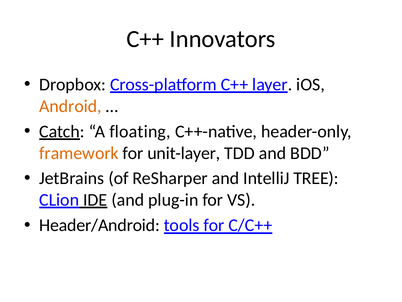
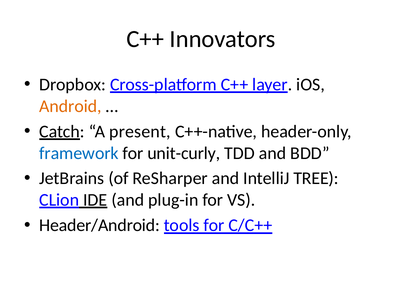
floating: floating -> present (140, 131)
framework colour: orange -> blue (79, 153)
unit-layer: unit-layer -> unit-curly (184, 153)
